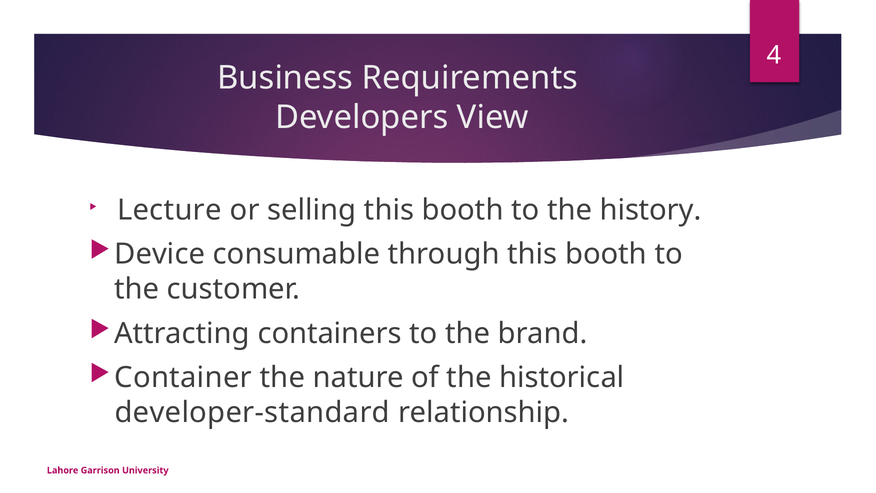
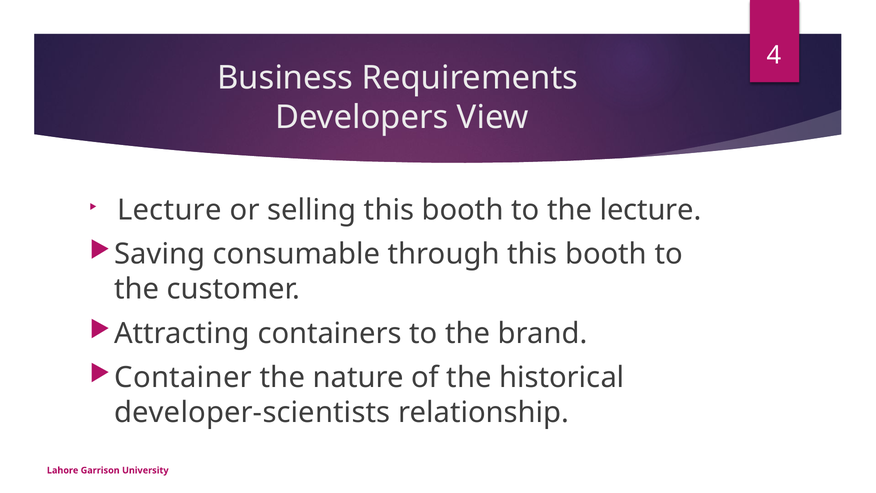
the history: history -> lecture (651, 210)
Device: Device -> Saving (160, 254)
developer-standard: developer-standard -> developer-scientists (252, 413)
